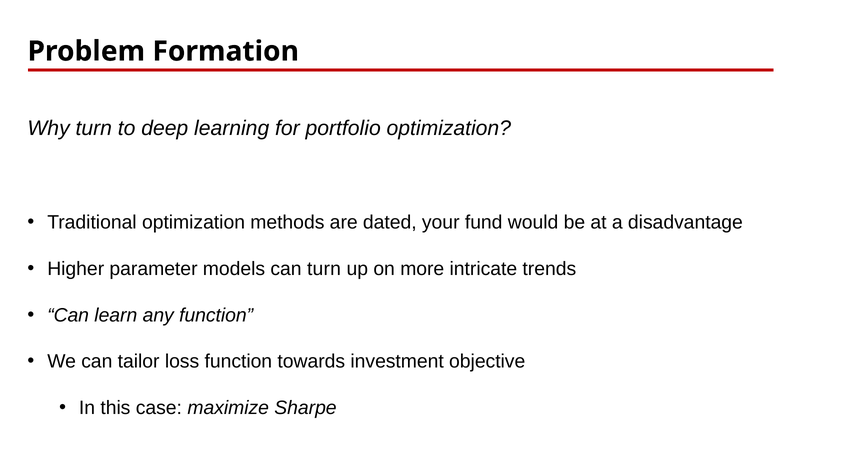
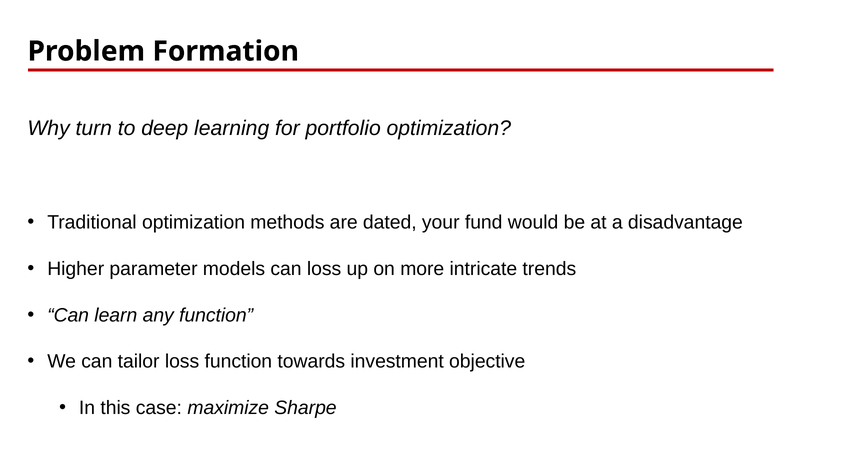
can turn: turn -> loss (324, 269)
